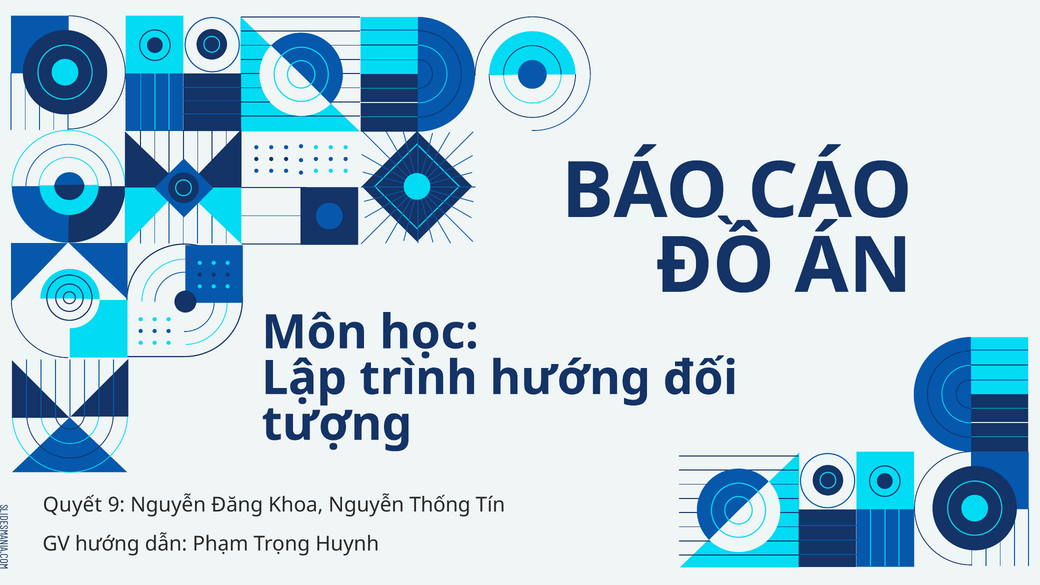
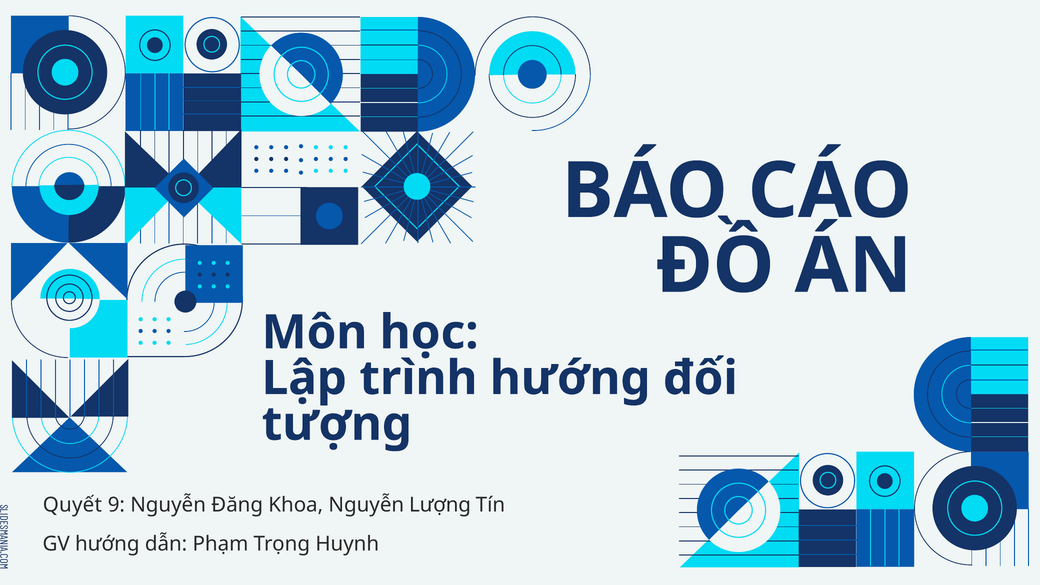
Thống: Thống -> Lượng (440, 505)
